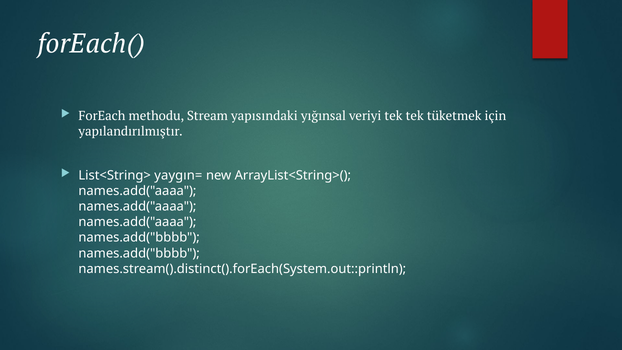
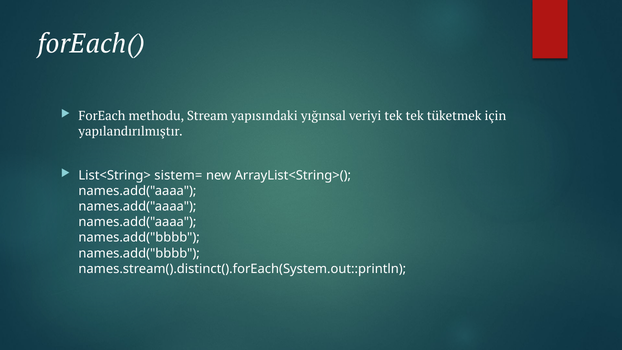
yaygın=: yaygın= -> sistem= (178, 175)
